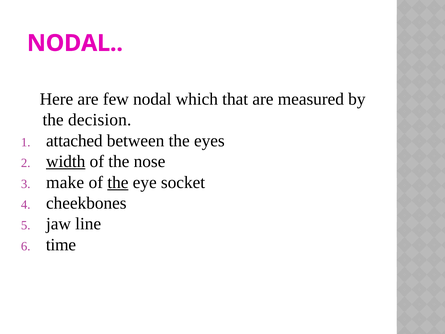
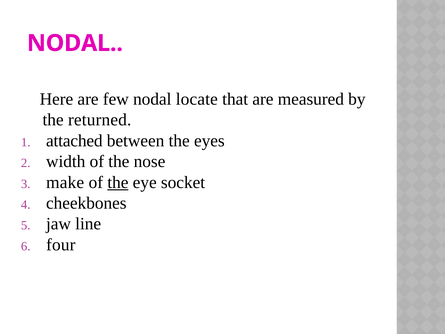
which: which -> locate (197, 99)
decision: decision -> returned (100, 120)
width underline: present -> none (66, 161)
time: time -> four (61, 245)
